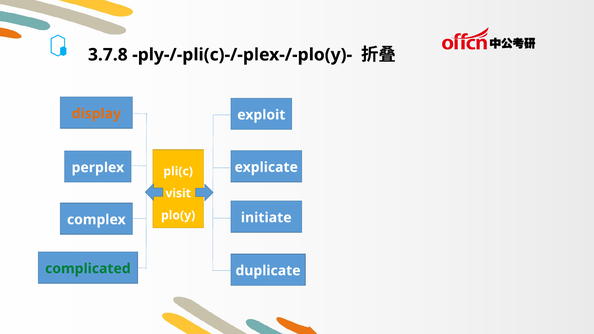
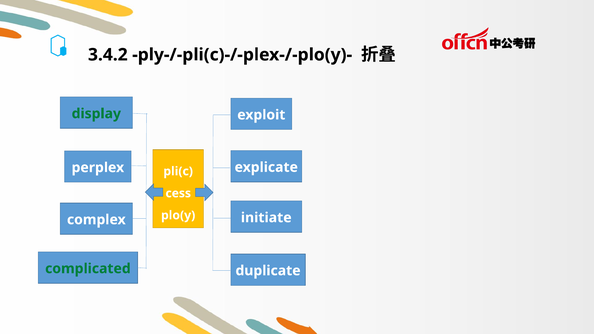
3.7.8: 3.7.8 -> 3.4.2 (108, 55)
display colour: orange -> green (96, 114)
visit: visit -> cess (178, 193)
